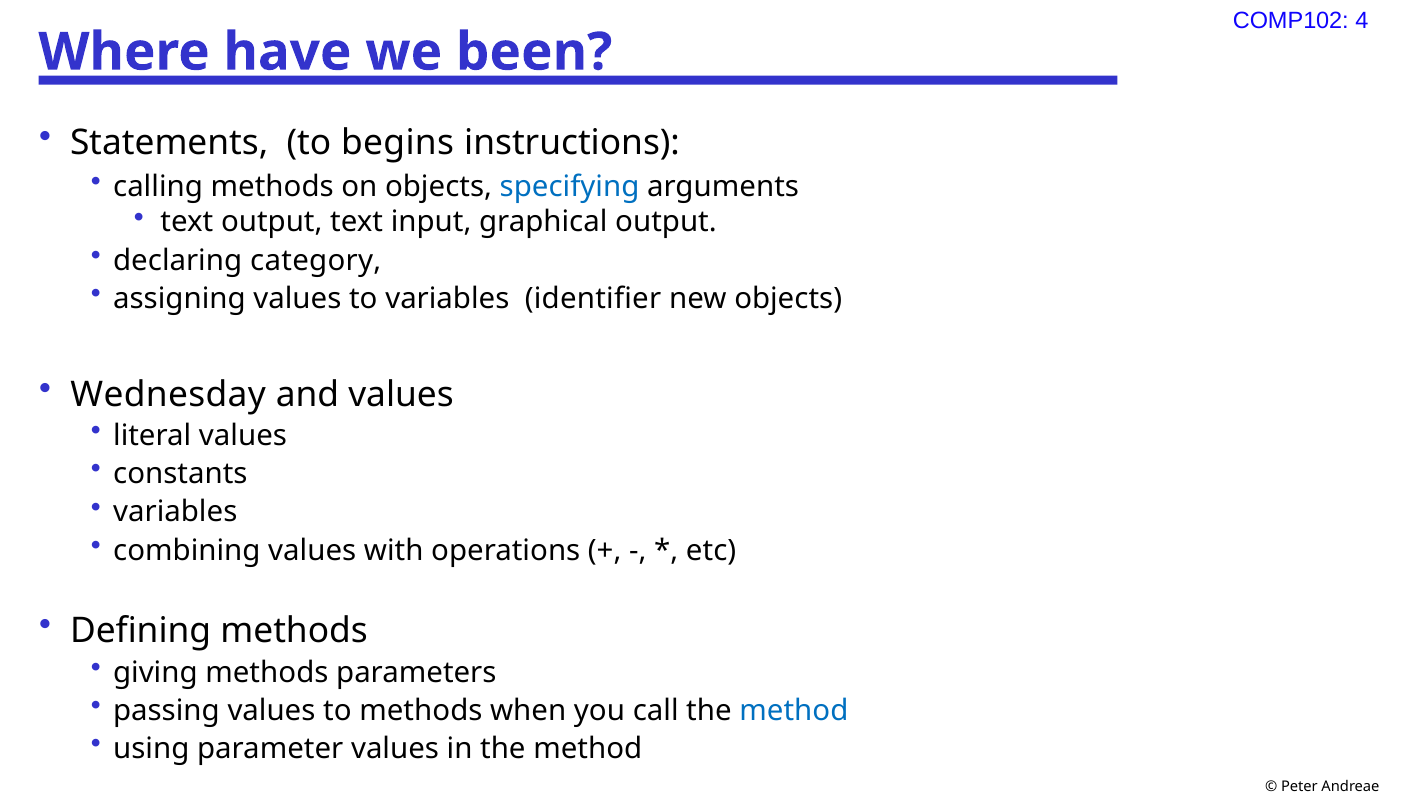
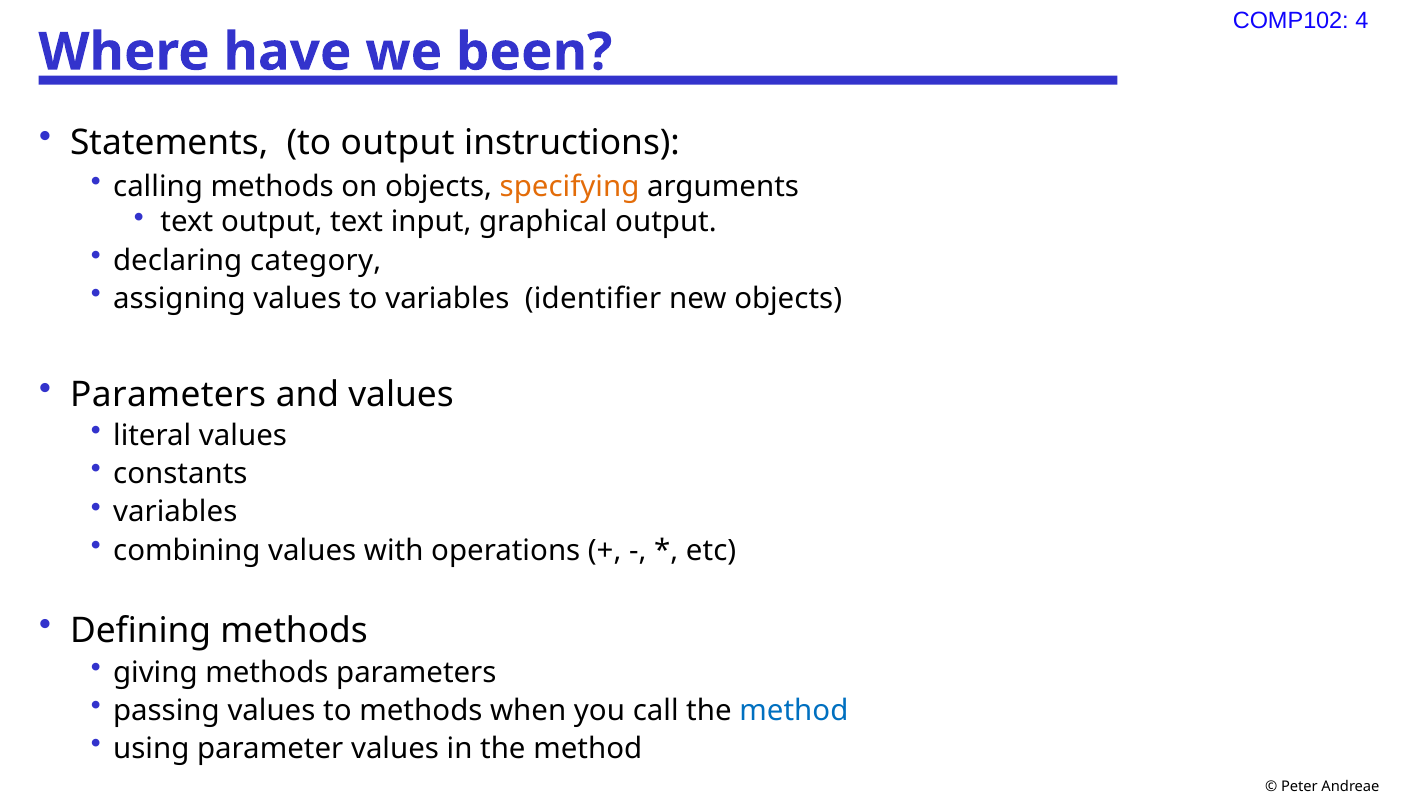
to begins: begins -> output (398, 143)
specifying colour: blue -> orange (570, 187)
Wednesday: Wednesday -> Parameters (168, 394)
